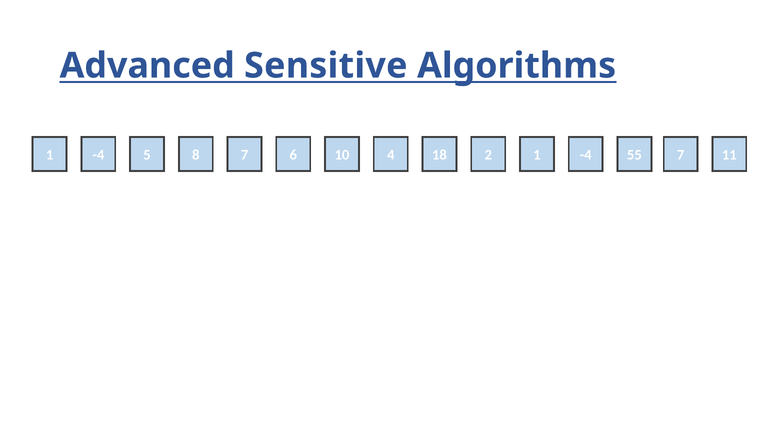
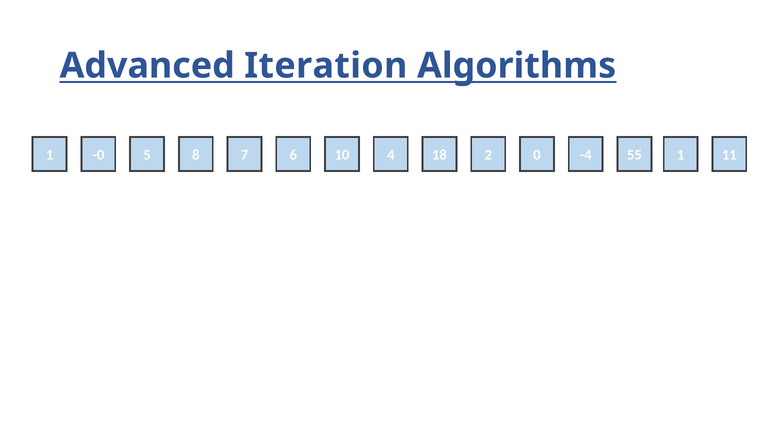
Sensitive: Sensitive -> Iteration (326, 66)
-4: -4 -> -0 (98, 155)
2 1: 1 -> 0 (537, 155)
55 7: 7 -> 1 (681, 155)
